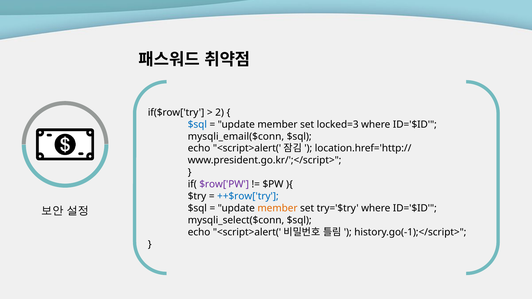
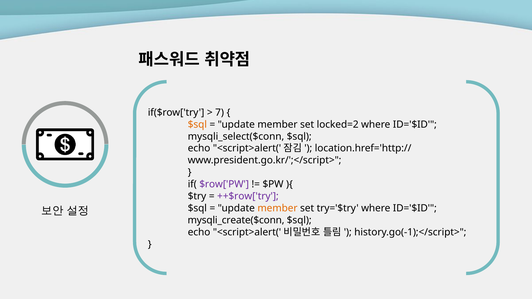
2: 2 -> 7 (220, 113)
$sql colour: blue -> orange (197, 125)
locked=3: locked=3 -> locked=2 (338, 125)
mysqli_email($conn: mysqli_email($conn -> mysqli_select($conn (236, 137)
++$row['try colour: blue -> purple (248, 196)
mysqli_select($conn: mysqli_select($conn -> mysqli_create($conn (236, 220)
